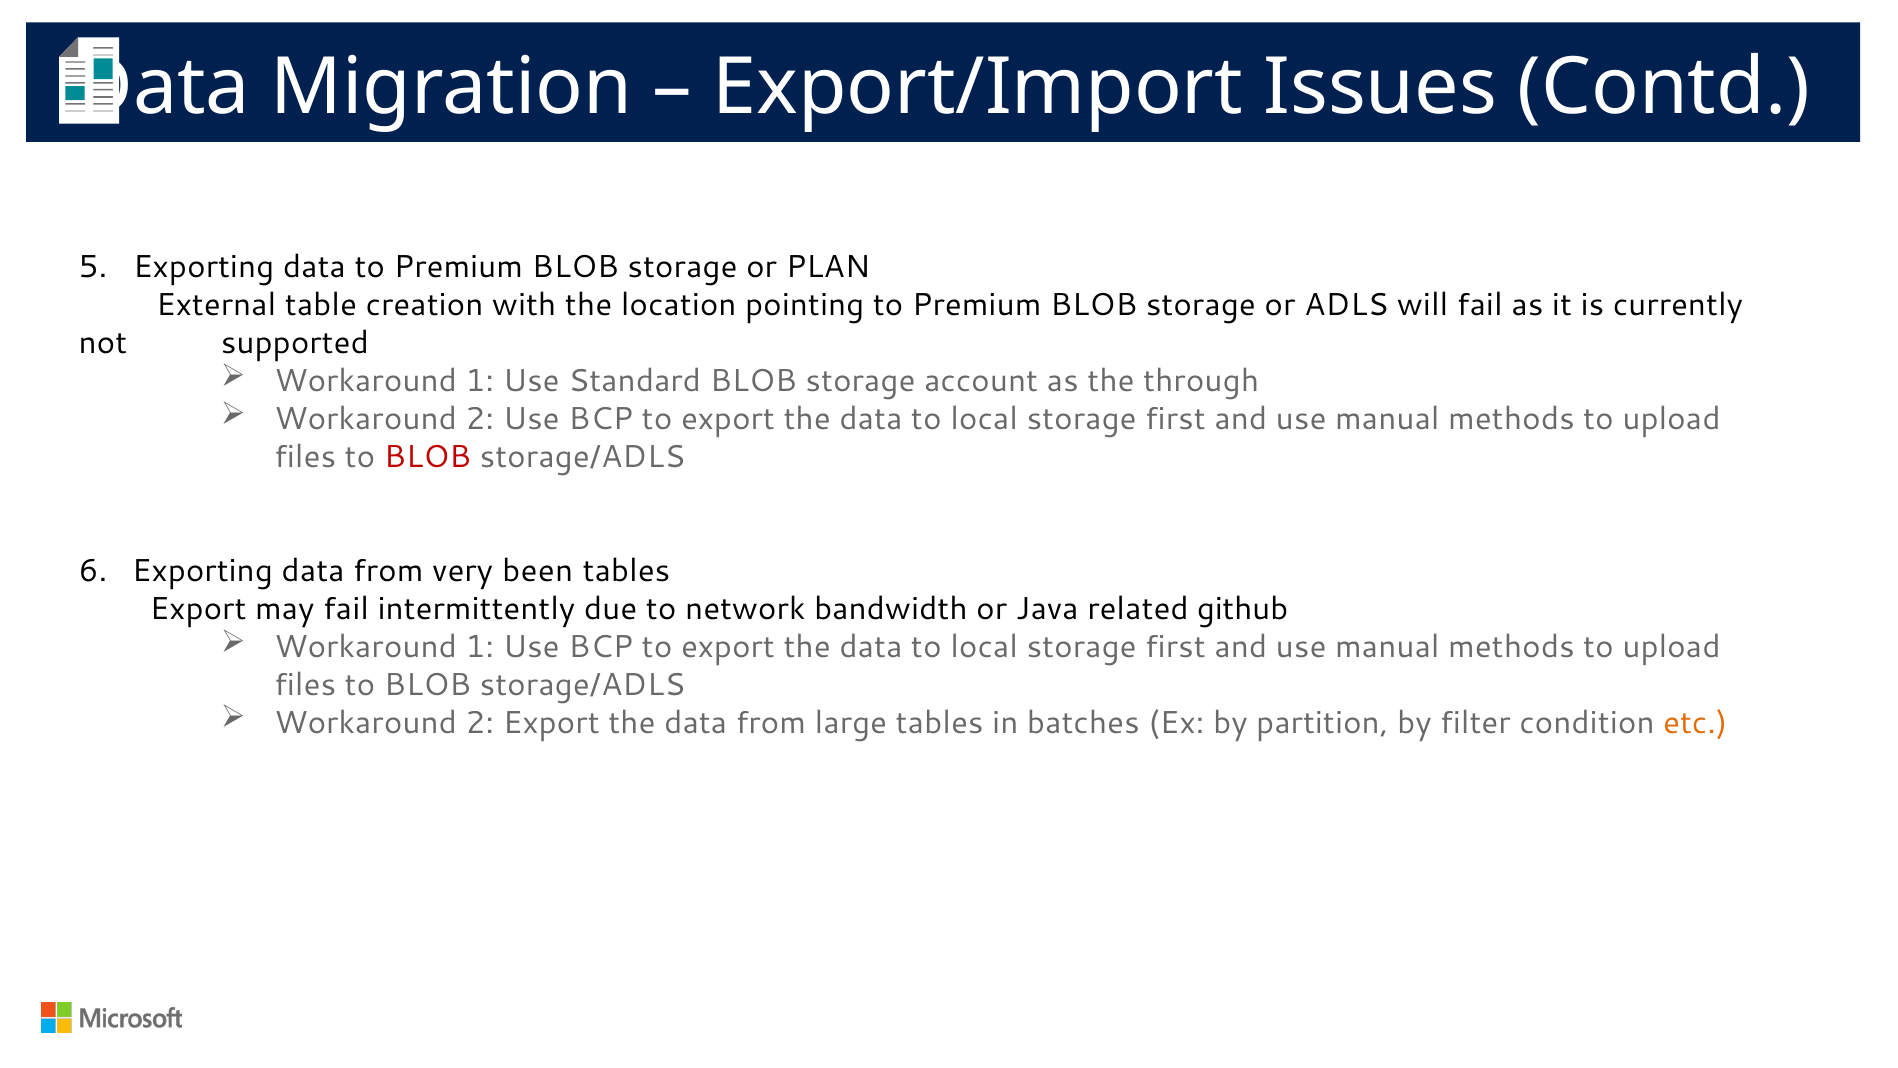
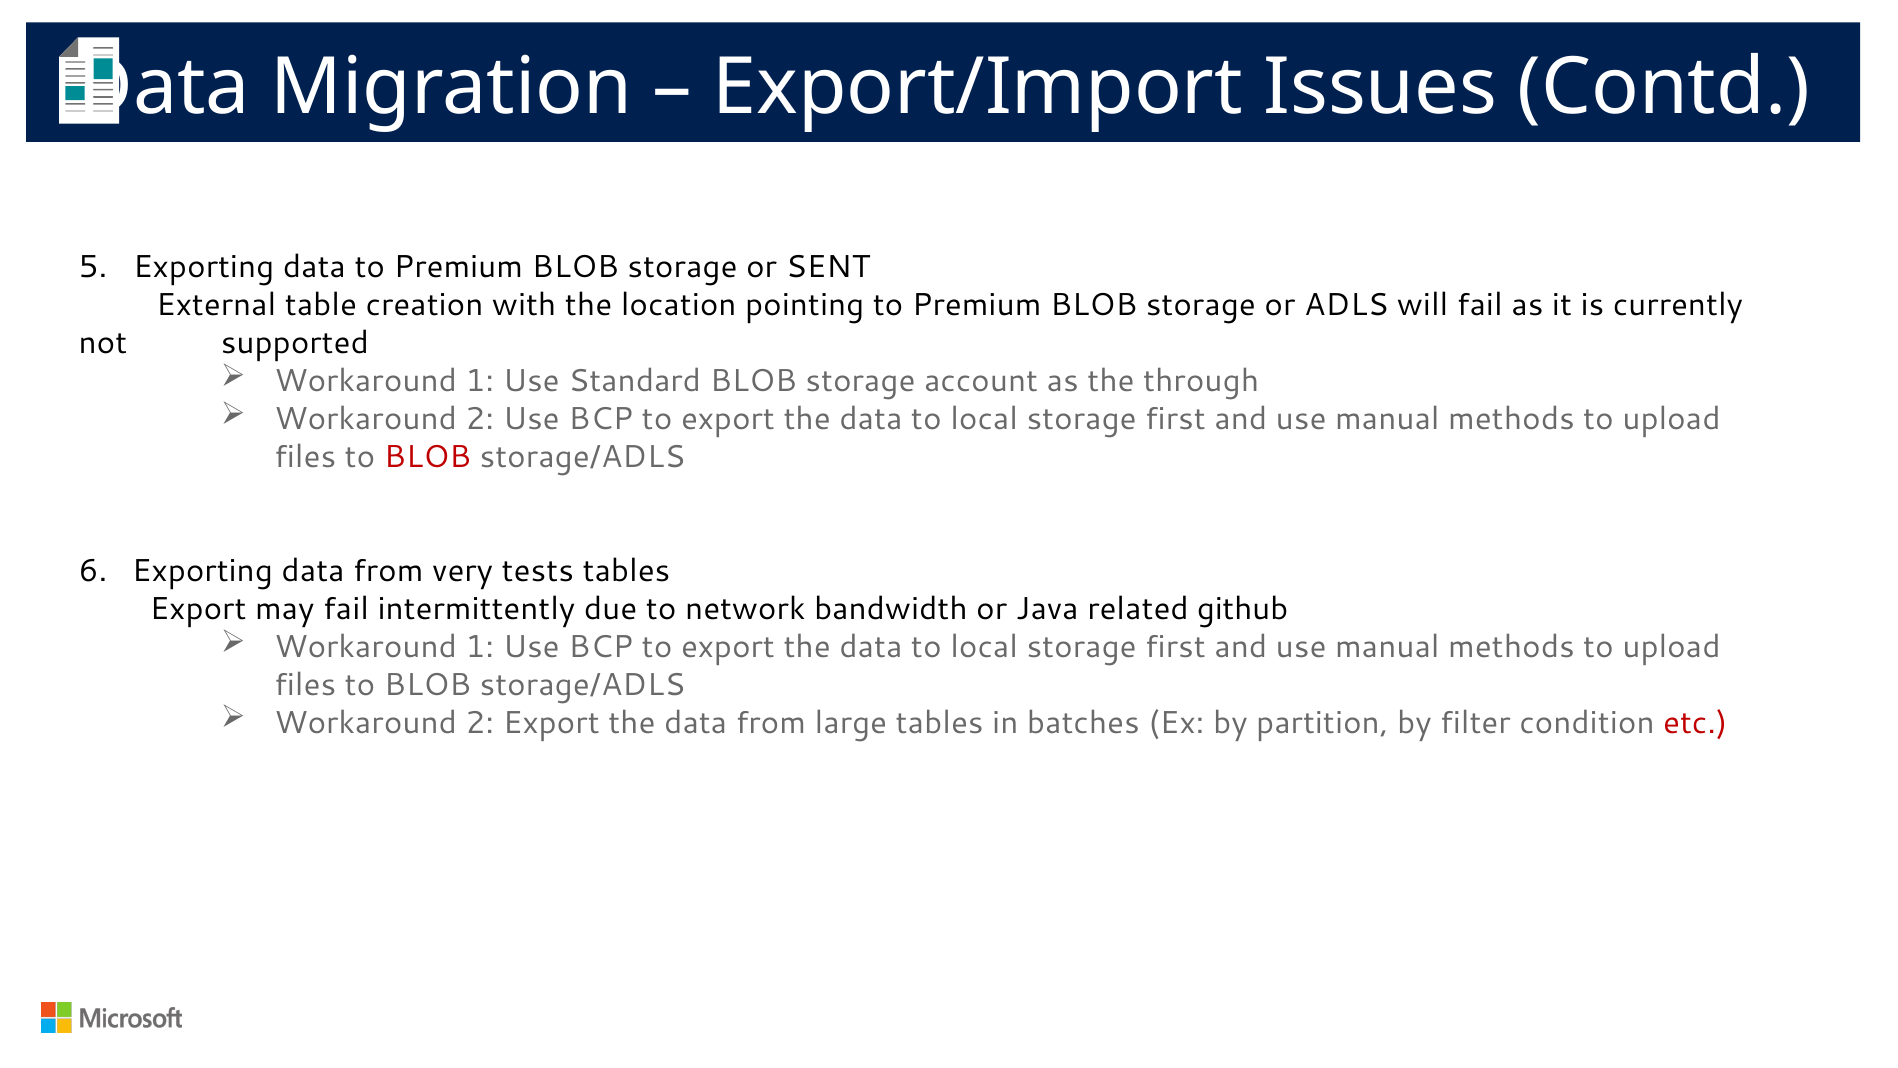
PLAN: PLAN -> SENT (828, 267)
been: been -> tests (538, 571)
etc colour: orange -> red (1695, 722)
